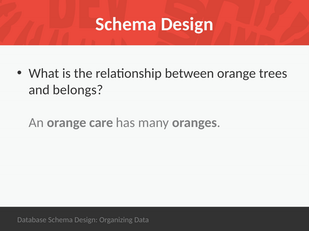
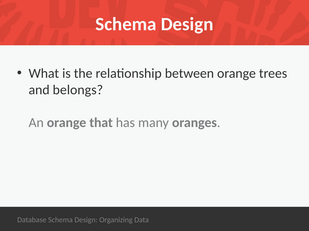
care: care -> that (101, 123)
